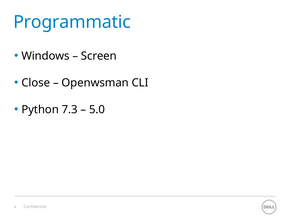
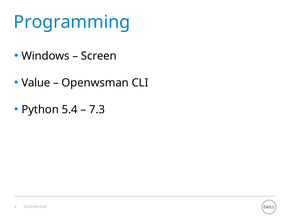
Programmatic: Programmatic -> Programming (72, 22)
Close: Close -> Value (36, 83)
7.3: 7.3 -> 5.4 (70, 109)
5.0: 5.0 -> 7.3 (97, 109)
